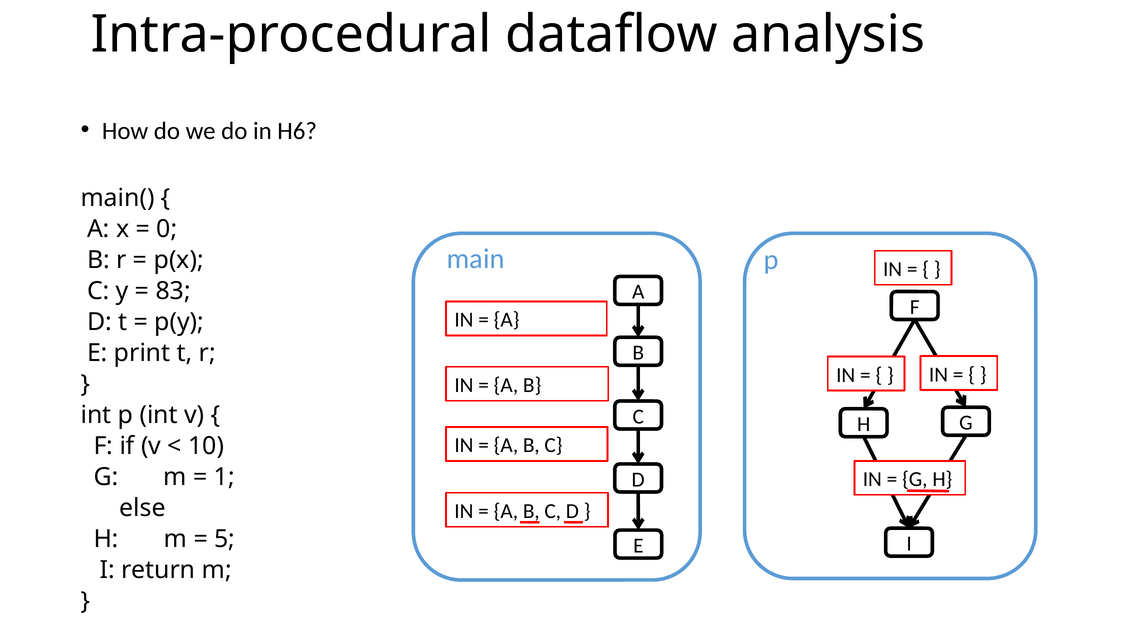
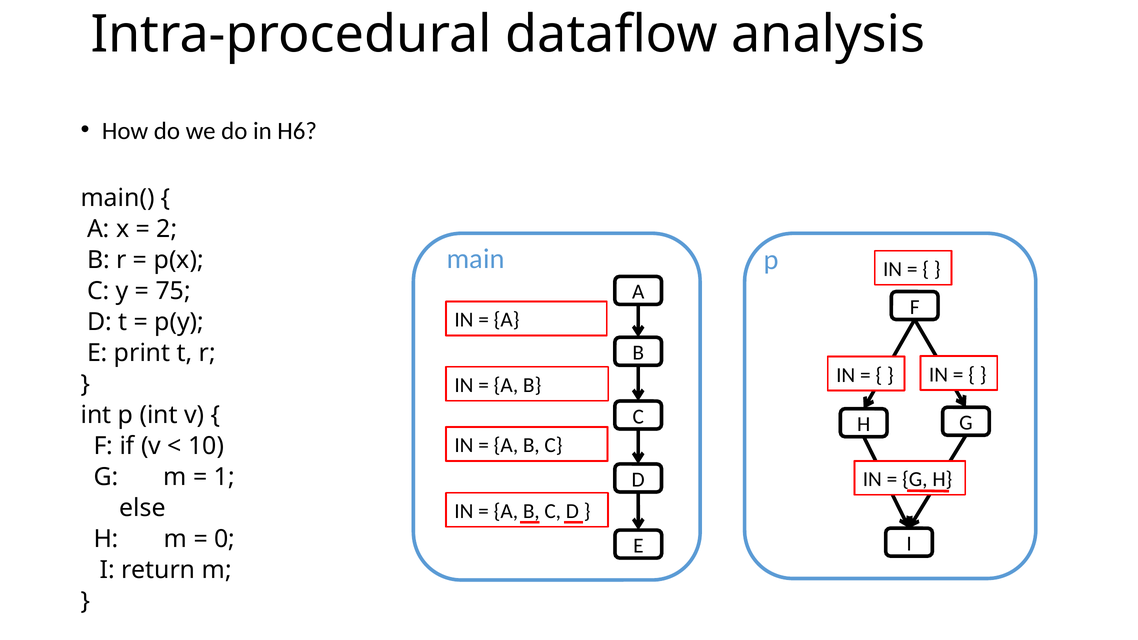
0: 0 -> 2 (167, 229)
83: 83 -> 75 (173, 291)
5: 5 -> 0 (225, 539)
